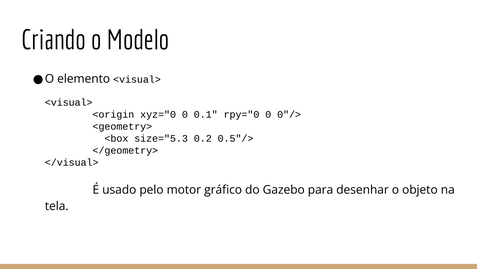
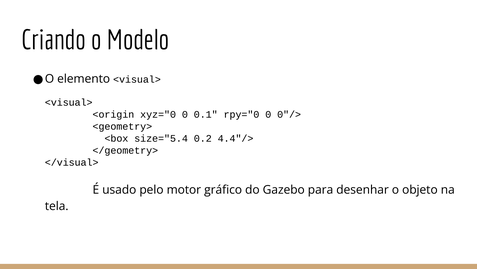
size="5.3: size="5.3 -> size="5.4 (161, 138)
0.5"/>: 0.5"/> -> 4.4"/> (236, 138)
